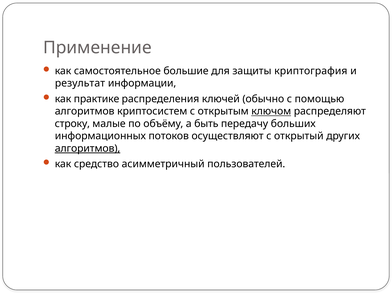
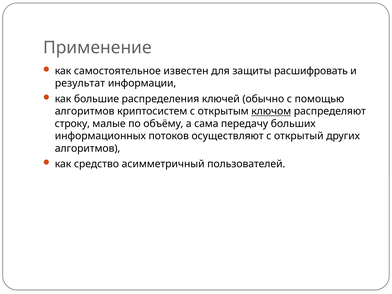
большие: большие -> известен (186, 71)
криптография: криптография -> расшифровать (311, 71)
практике: практике -> большие (96, 99)
быть: быть -> сама (206, 124)
алгоритмов underline: present -> none (88, 148)
